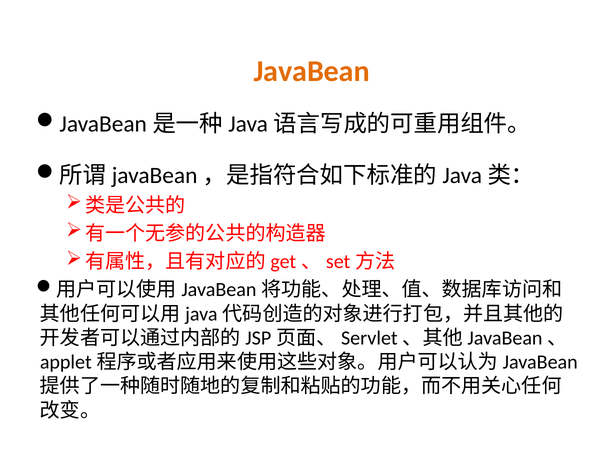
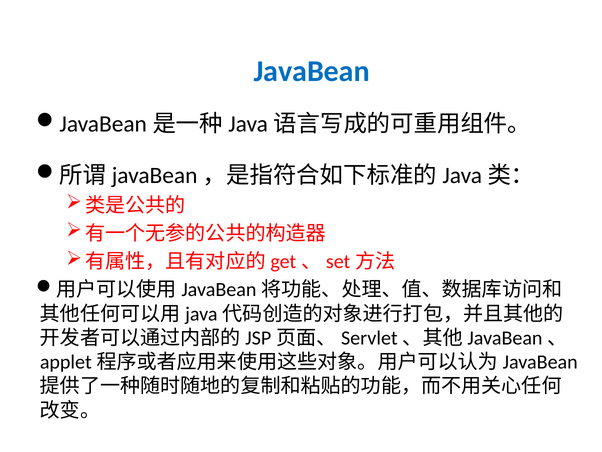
JavaBean colour: orange -> blue (312, 71)
